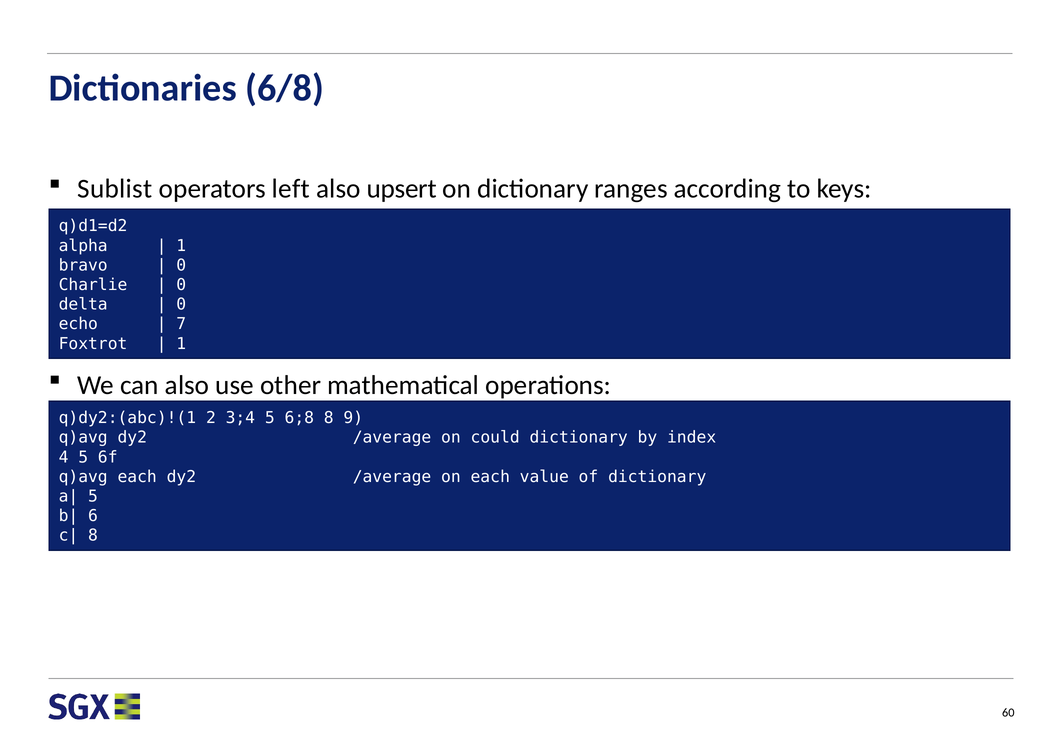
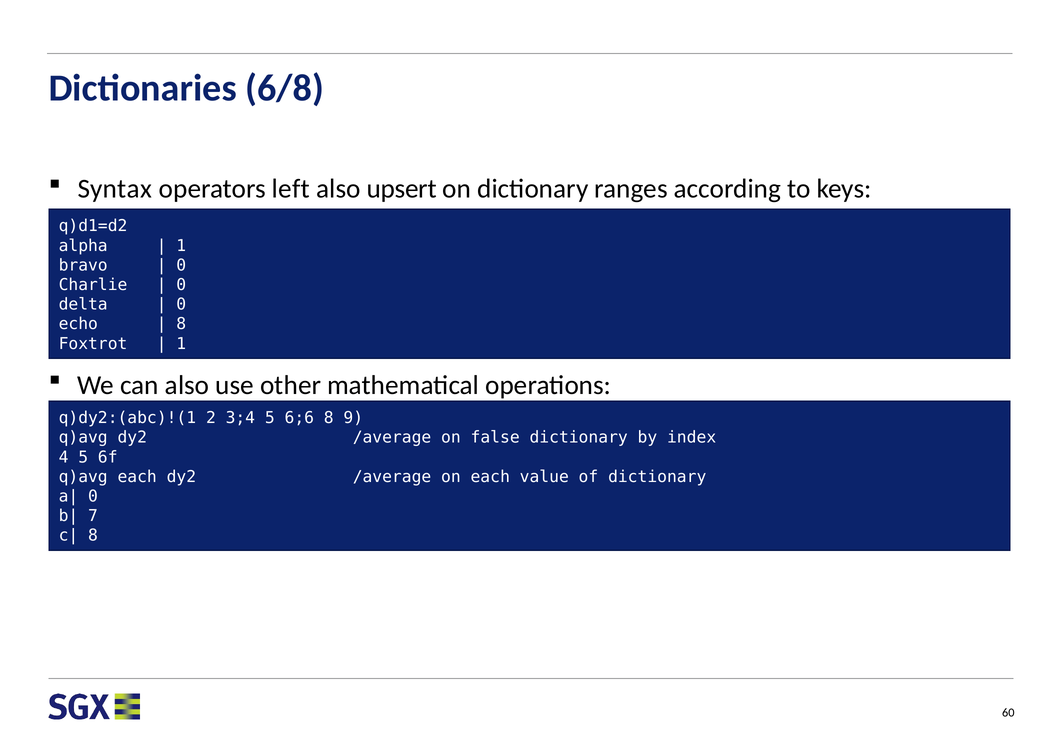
Sublist: Sublist -> Syntax (115, 189)
7: 7 -> 8 (181, 324)
6;8: 6;8 -> 6;6 (299, 418)
could: could -> false (495, 438)
5: 5 -> 0 (93, 497)
6: 6 -> 7 (93, 516)
